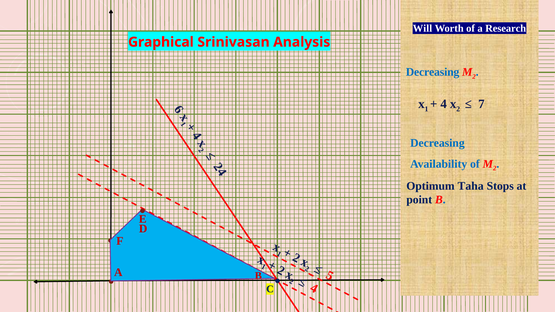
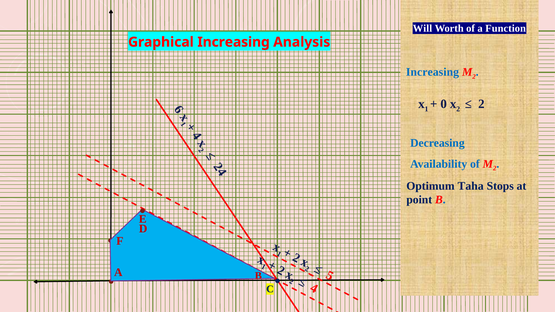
Research: Research -> Function (506, 28)
Graphical Srinivasan: Srinivasan -> Increasing (234, 42)
Decreasing: Decreasing -> Increasing (432, 72)
4: 4 -> 0 (444, 104)
7: 7 -> 2 (481, 104)
